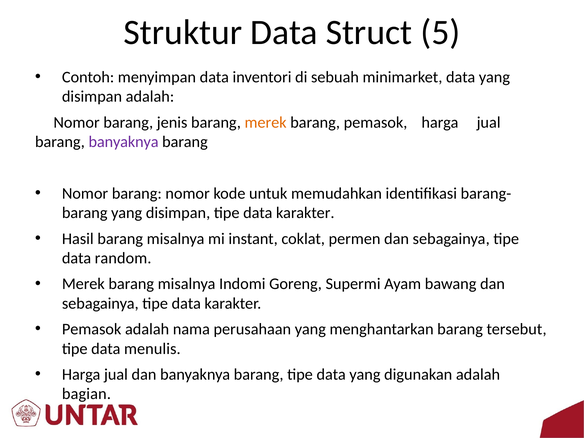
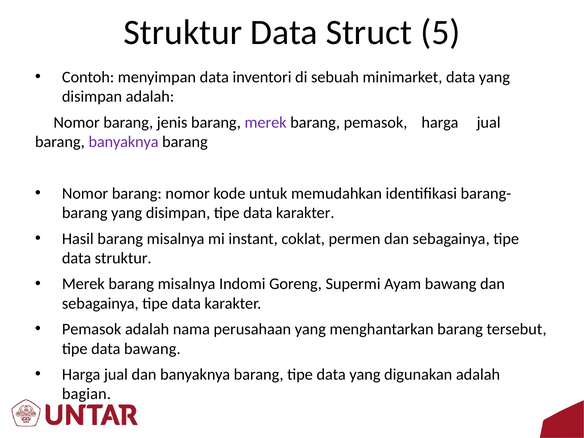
merek colour: orange -> purple (266, 122)
data random: random -> struktur (123, 258)
data menulis: menulis -> bawang (152, 349)
